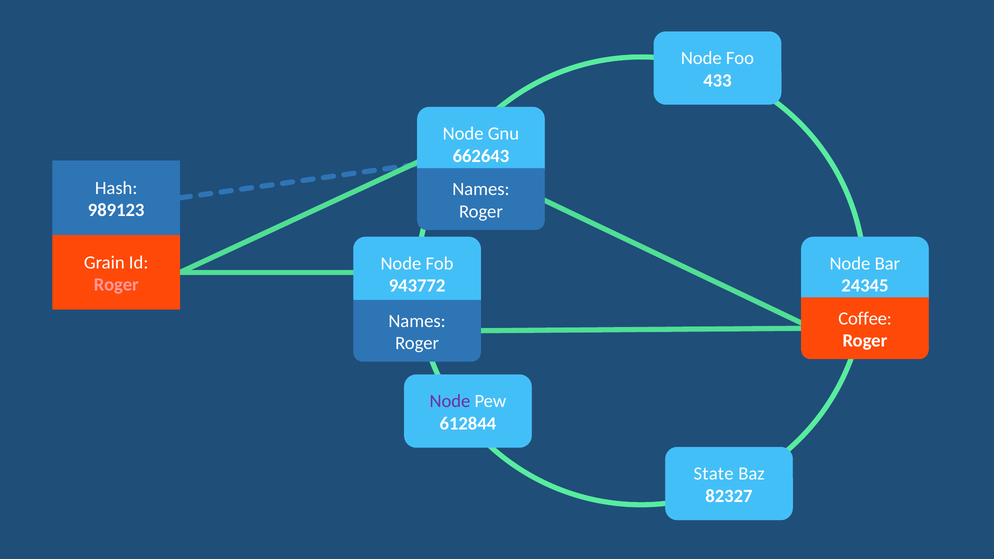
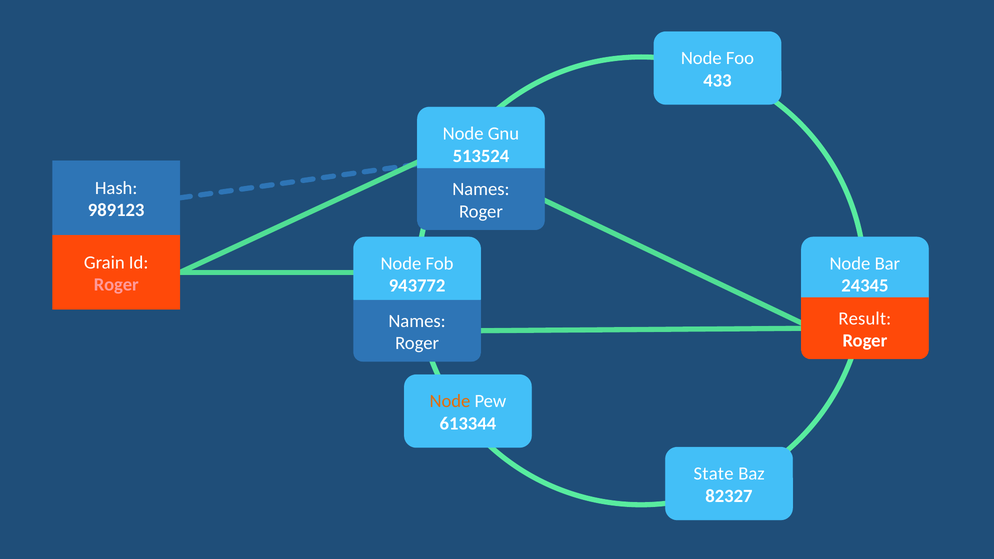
662643: 662643 -> 513524 (481, 156)
Coffee: Coffee -> Result (865, 318)
Node colour: purple -> orange (450, 401)
612844: 612844 -> 613344 (468, 424)
